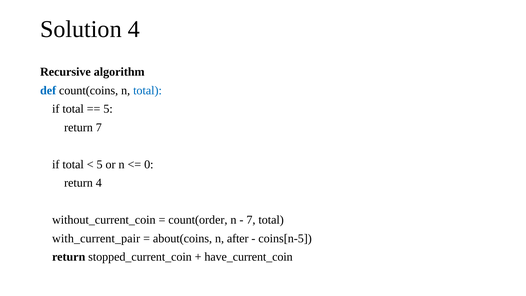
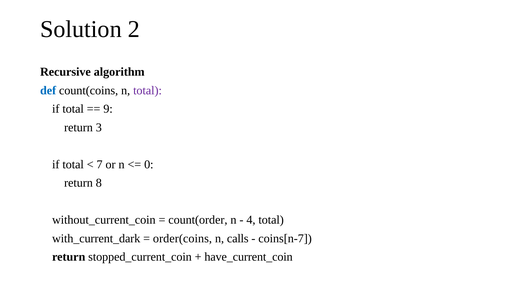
Solution 4: 4 -> 2 (134, 29)
total colour: blue -> purple (148, 90)
5: 5 -> 9 (108, 109)
return 7: 7 -> 3 (99, 127)
5: 5 -> 7 (100, 164)
return 4: 4 -> 8 (99, 183)
7: 7 -> 4 (251, 220)
with_current_pair: with_current_pair -> with_current_dark (96, 238)
about(coins: about(coins -> order(coins (182, 238)
after: after -> calls (238, 238)
coins[n-5: coins[n-5 -> coins[n-7 (285, 238)
